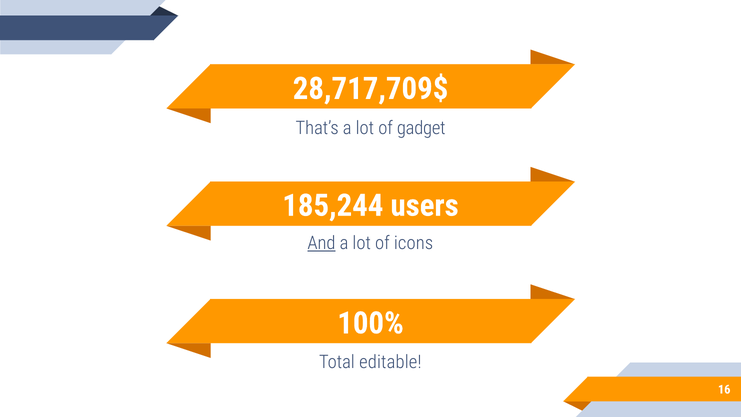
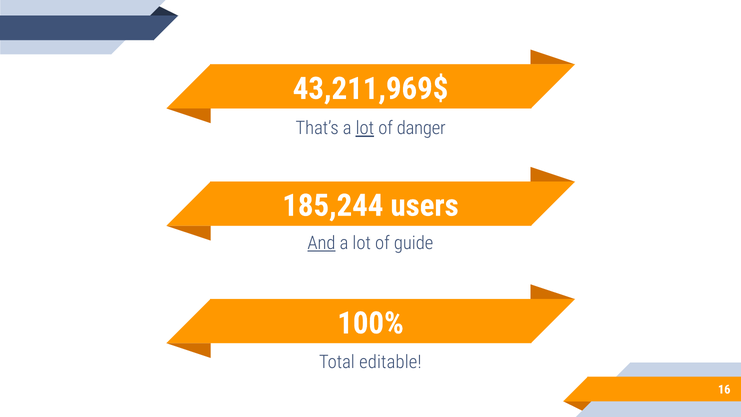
28,717,709$: 28,717,709$ -> 43,211,969$ (371, 89)
lot underline: none -> present (365, 128)
gadget: gadget -> danger (421, 128)
icons: icons -> guide (414, 243)
